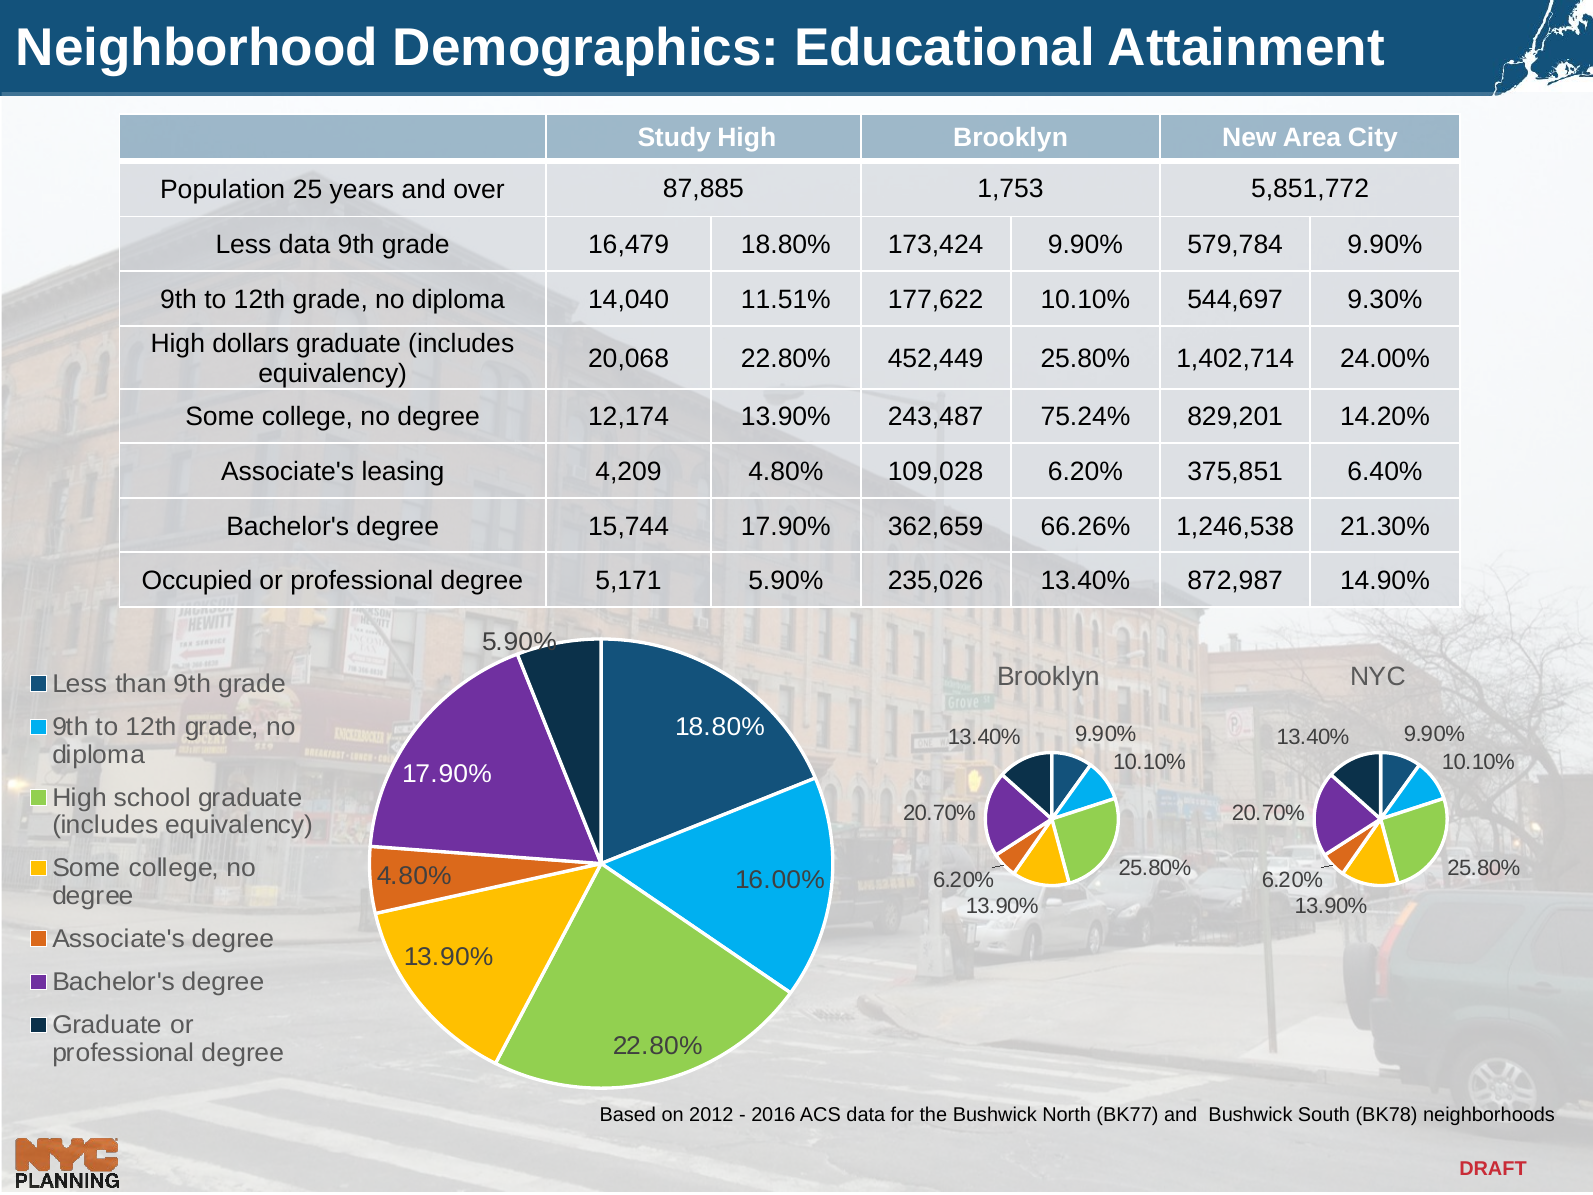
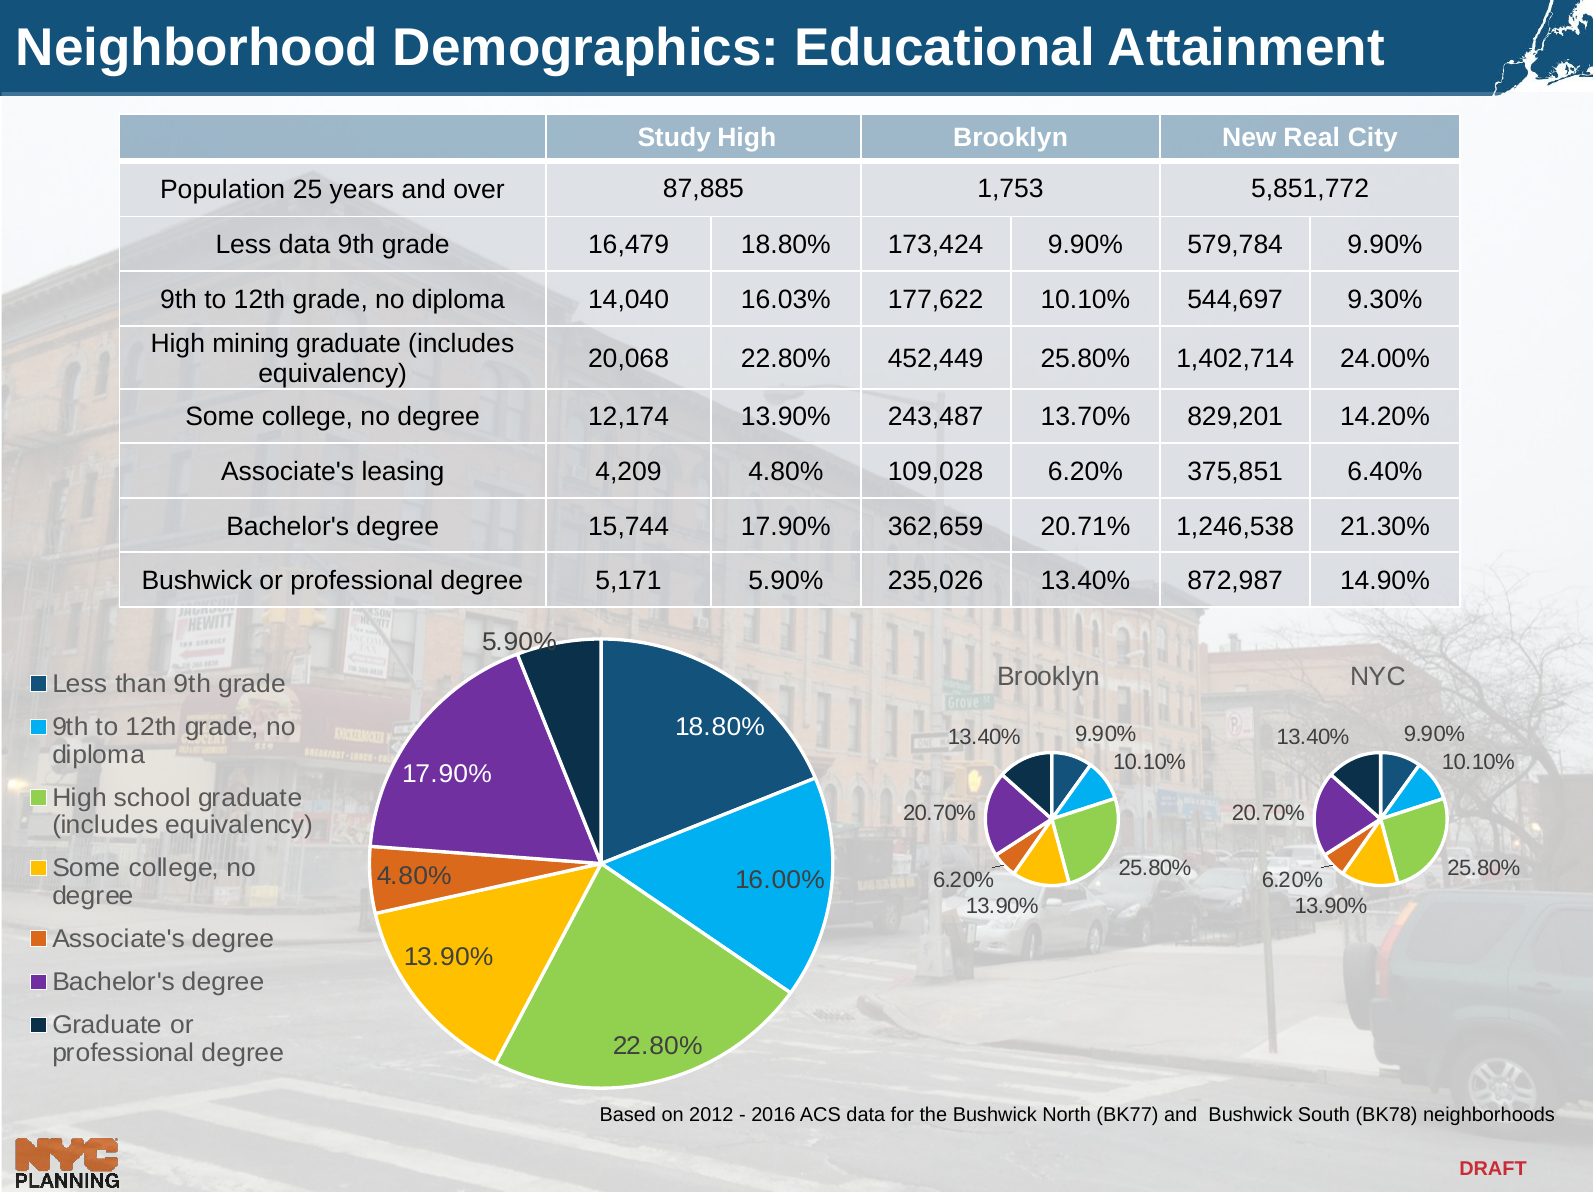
Area: Area -> Real (1312, 138)
11.51%: 11.51% -> 16.03% (786, 300)
dollars: dollars -> mining (251, 344)
75.24%: 75.24% -> 13.70% (1085, 417)
66.26%: 66.26% -> 20.71% (1085, 526)
Occupied: Occupied -> Bushwick (197, 581)
